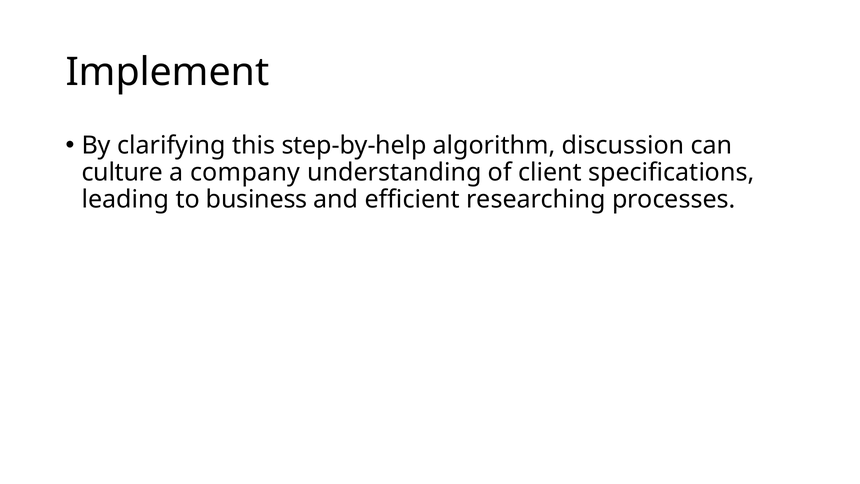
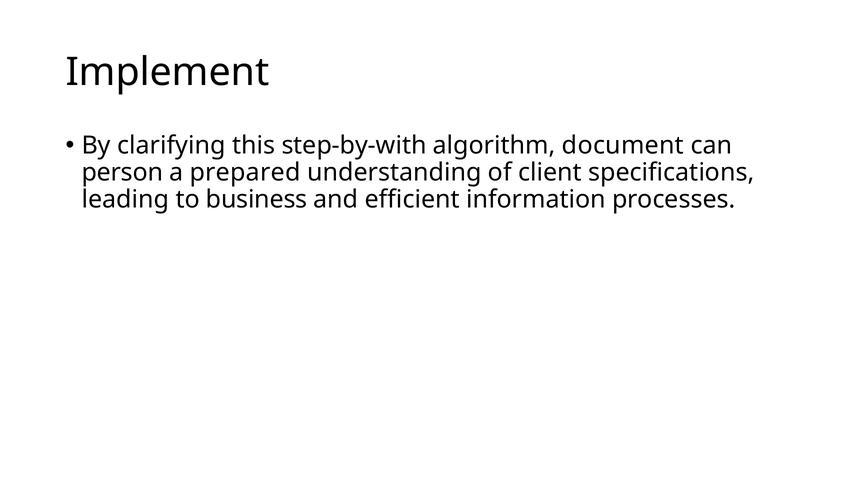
step-by-help: step-by-help -> step-by-with (354, 145)
discussion: discussion -> document (623, 145)
culture: culture -> person (122, 172)
company: company -> prepared (245, 172)
researching: researching -> information (536, 200)
